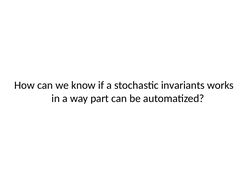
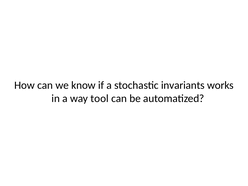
part: part -> tool (100, 98)
